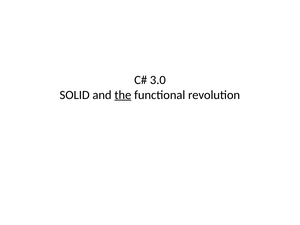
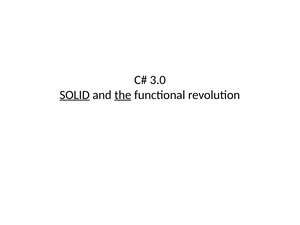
SOLID underline: none -> present (75, 95)
